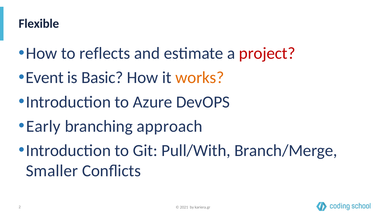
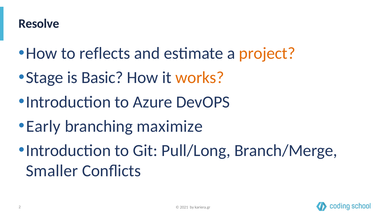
Flexible: Flexible -> Resolve (39, 24)
project colour: red -> orange (267, 53)
Event: Event -> Stage (45, 78)
approach: approach -> maximize (170, 126)
Pull/With: Pull/With -> Pull/Long (196, 151)
